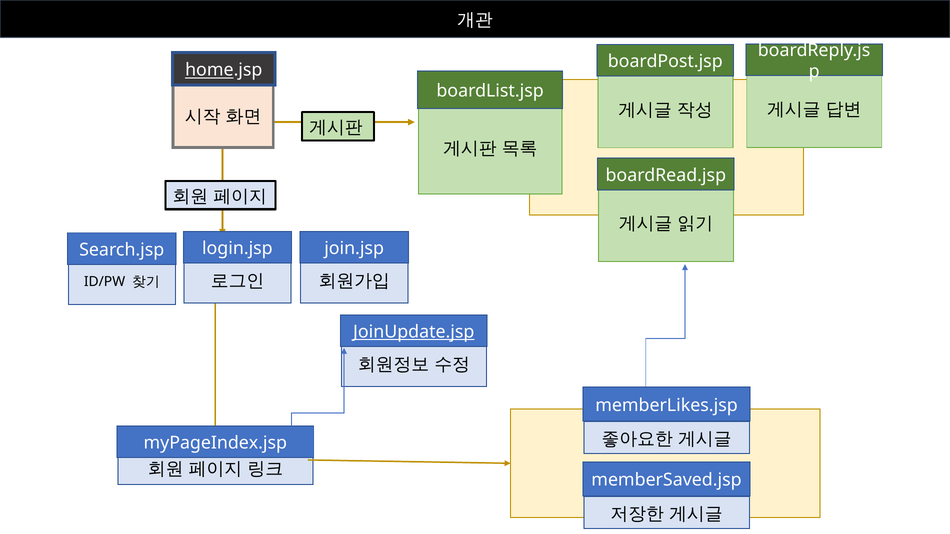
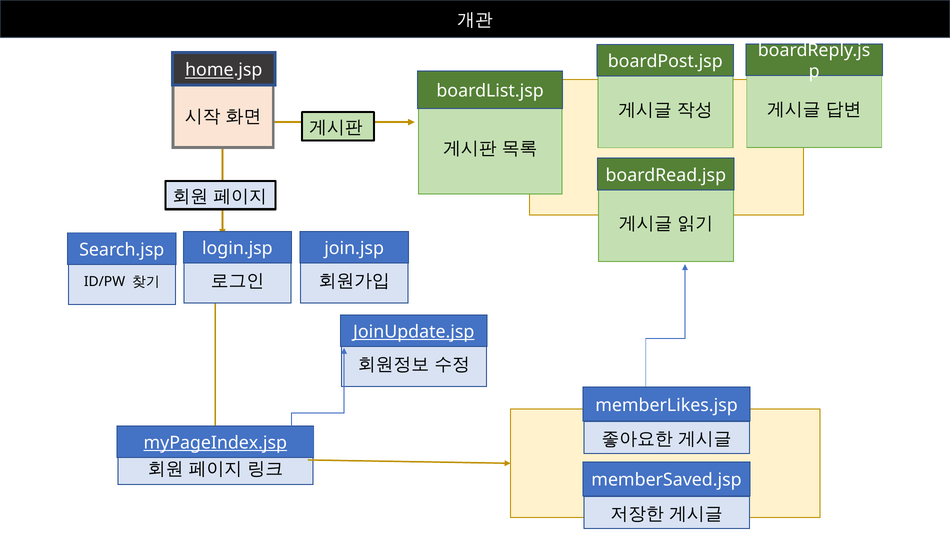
myPageIndex.jsp underline: none -> present (215, 443)
